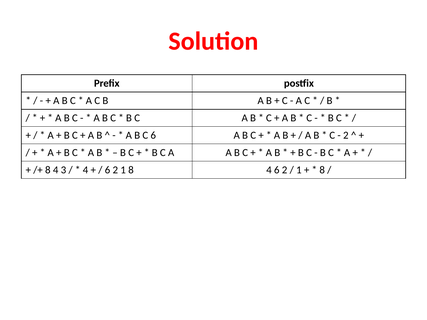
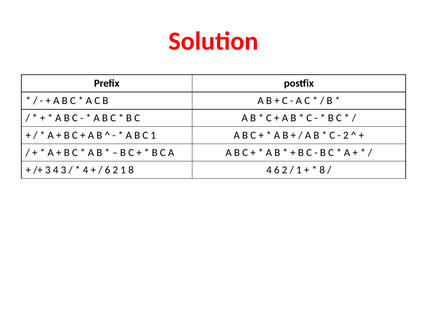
C 6: 6 -> 1 (153, 135)
8: 8 -> 3 (48, 170)
